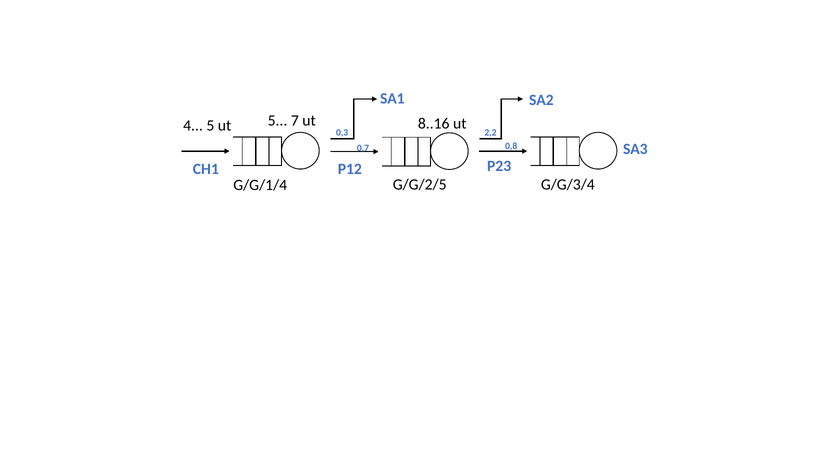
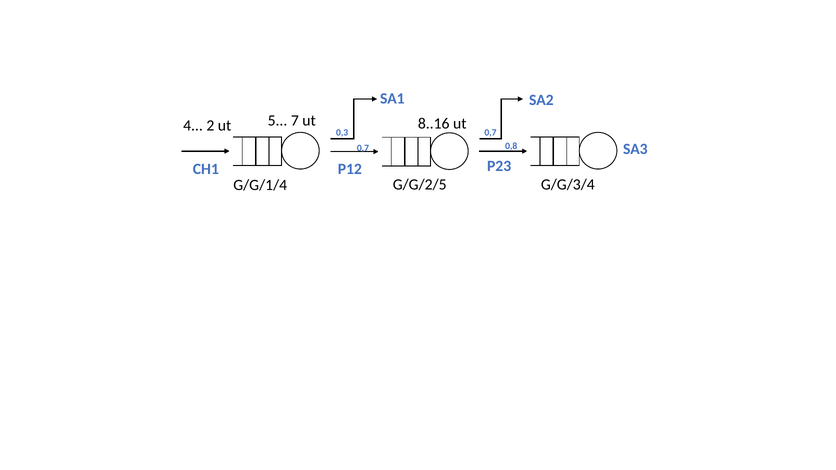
4 5: 5 -> 2 (210, 126)
2,2: 2,2 -> 0,7 (490, 133)
